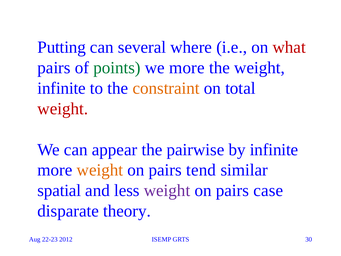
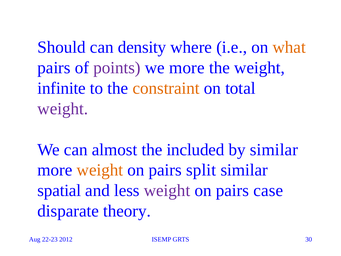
Putting: Putting -> Should (62, 47)
several: several -> density (142, 47)
what colour: red -> orange (289, 47)
points colour: green -> purple (117, 68)
weight colour: red -> purple (63, 109)
appear: appear -> almost (115, 149)
pairwise: pairwise -> included (196, 149)
by infinite: infinite -> similar (274, 149)
tend: tend -> split (201, 170)
